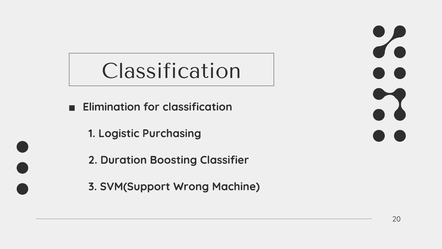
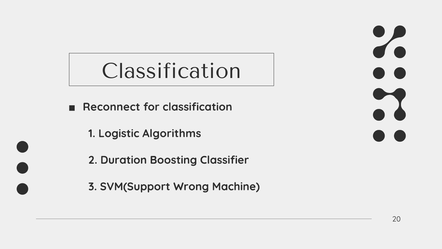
Elimination: Elimination -> Reconnect (111, 107)
Purchasing: Purchasing -> Algorithms (172, 133)
